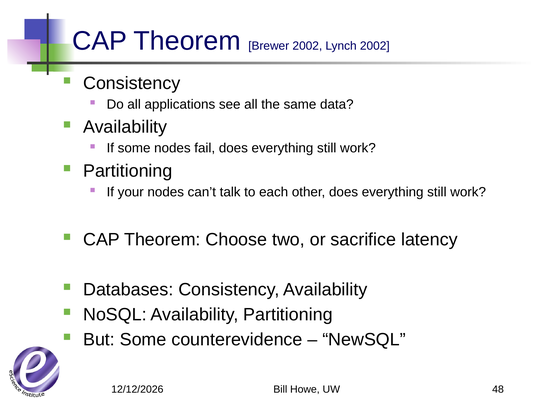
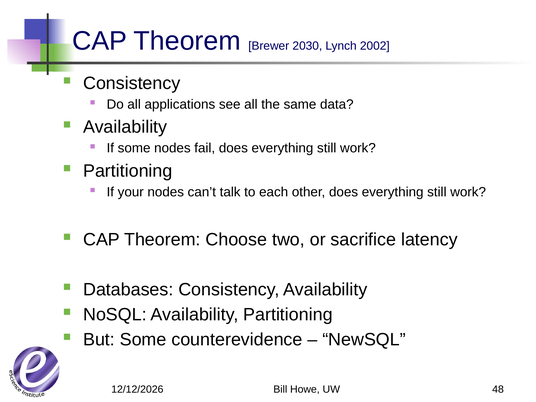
Brewer 2002: 2002 -> 2030 (307, 46)
